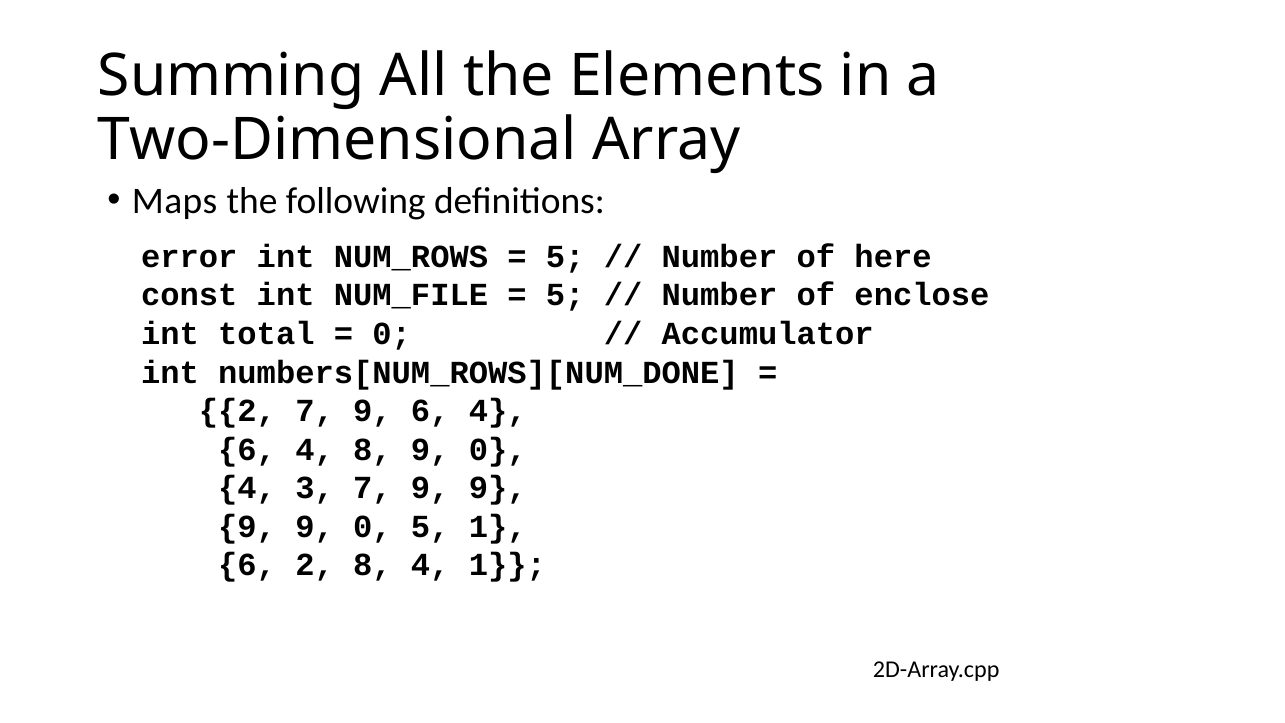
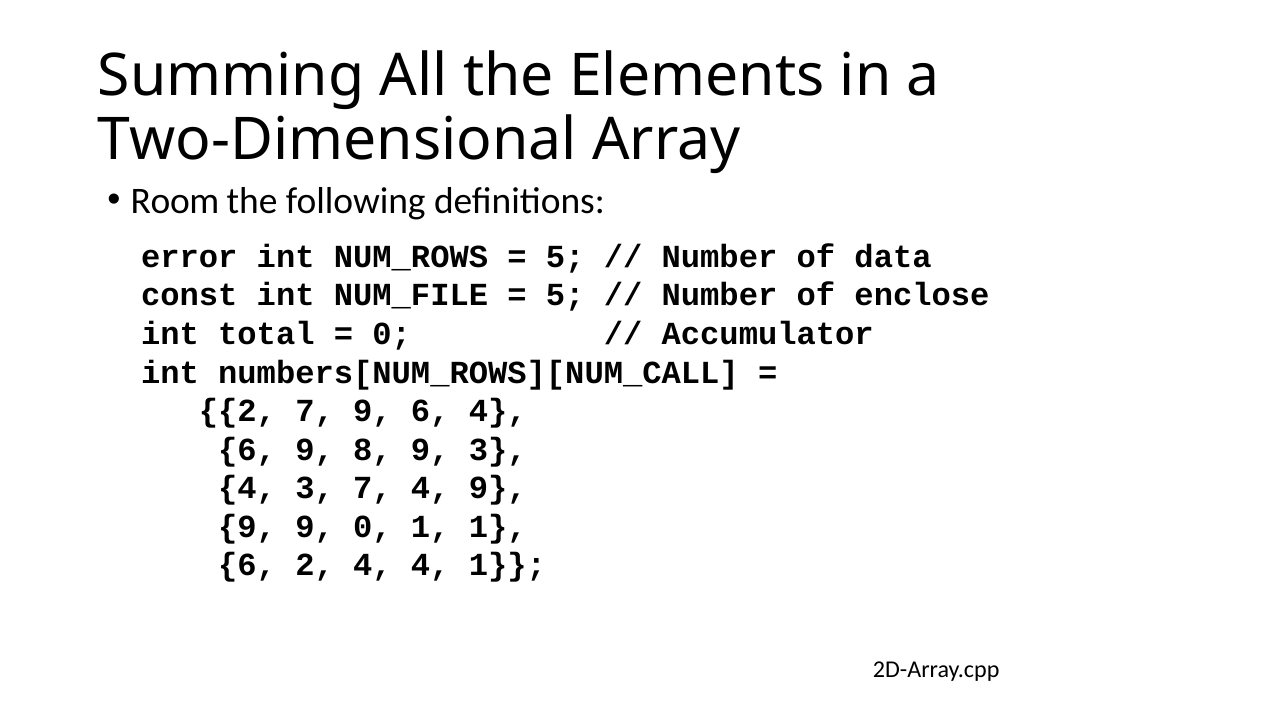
Maps: Maps -> Room (175, 201)
here: here -> data (893, 257)
numbers[NUM_ROWS][NUM_DONE: numbers[NUM_ROWS][NUM_DONE -> numbers[NUM_ROWS][NUM_CALL (478, 372)
4: 4 -> 9 (315, 449)
8 9 0: 0 -> 3 (498, 449)
3 7 9: 9 -> 4 (430, 488)
0 5: 5 -> 1 (430, 527)
2 8: 8 -> 4 (372, 565)
